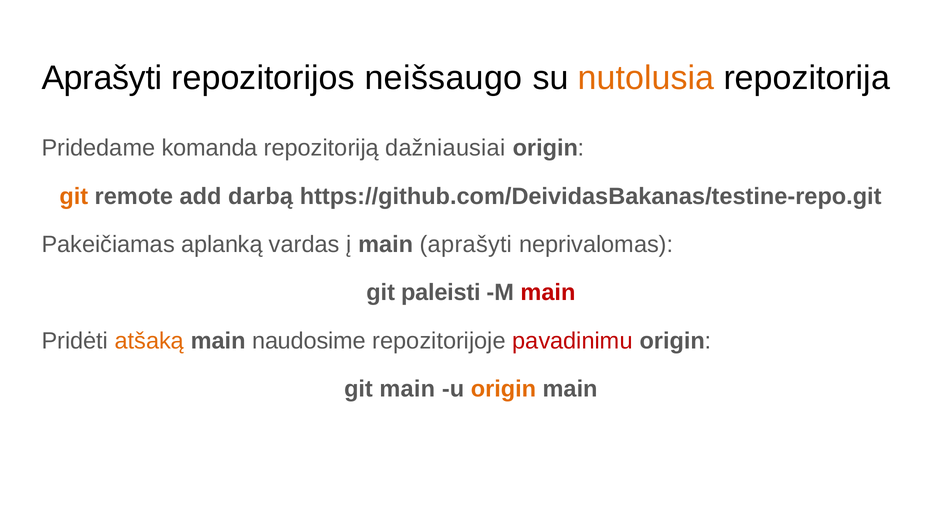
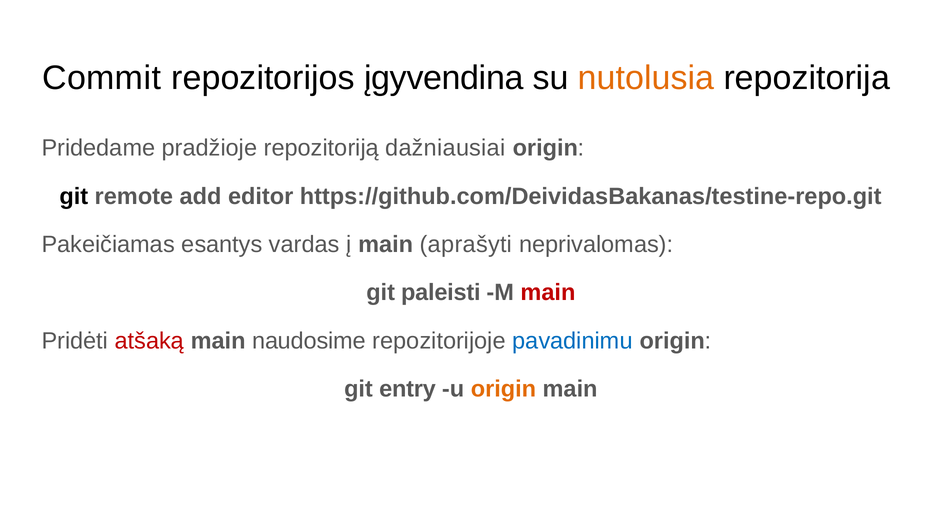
Aprašyti: Aprašyti -> Commit (102, 78)
neišsaugo: neišsaugo -> įgyvendina (444, 78)
komanda: komanda -> pradžioje (210, 148)
git colour: orange -> black (74, 196)
darbą: darbą -> editor (261, 196)
aplanką: aplanką -> esantys (222, 244)
atšaką colour: orange -> red (149, 341)
pavadinimu colour: red -> blue (573, 341)
git main: main -> entry (407, 389)
